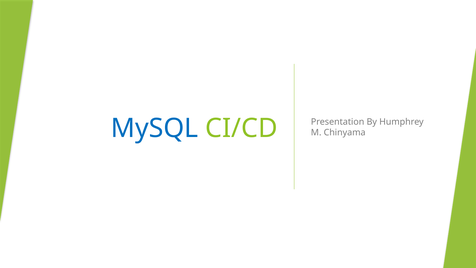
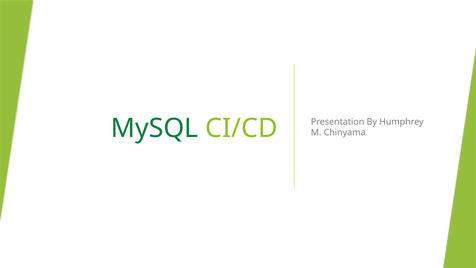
MySQL colour: blue -> green (155, 128)
